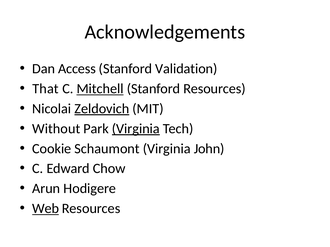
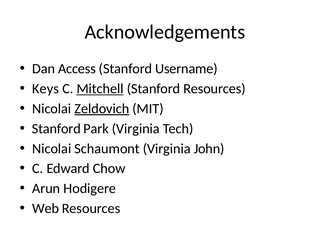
Validation: Validation -> Username (186, 69)
That: That -> Keys (46, 89)
Without: Without -> Stanford (56, 129)
Virginia underline: present -> none (136, 129)
Cookie: Cookie -> Nicolai (52, 149)
Web underline: present -> none (46, 209)
